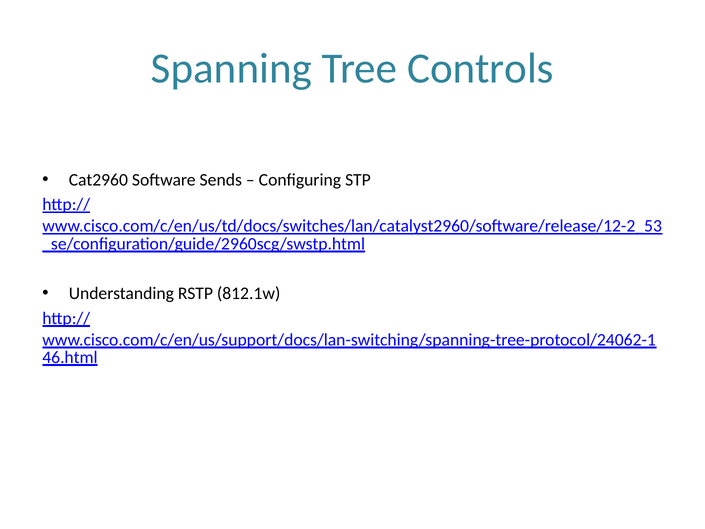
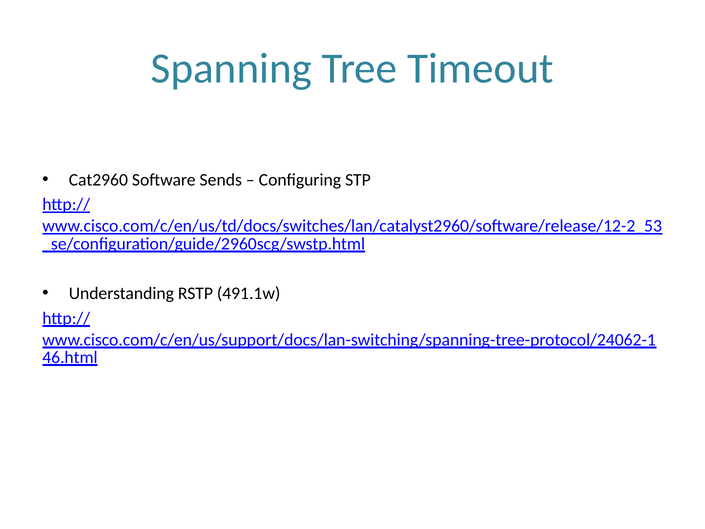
Controls: Controls -> Timeout (480, 68)
812.1w: 812.1w -> 491.1w (249, 293)
